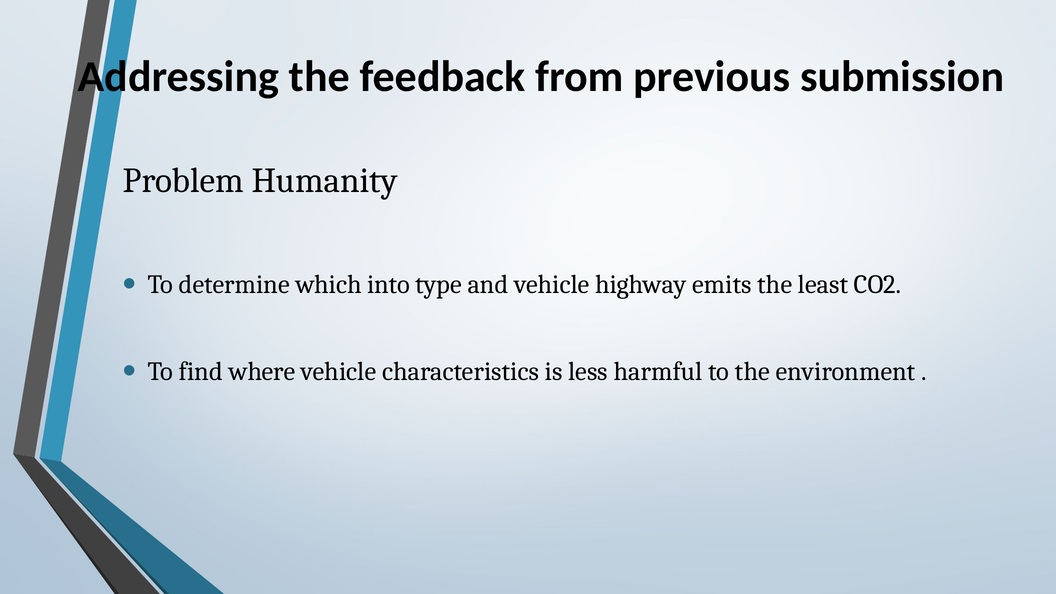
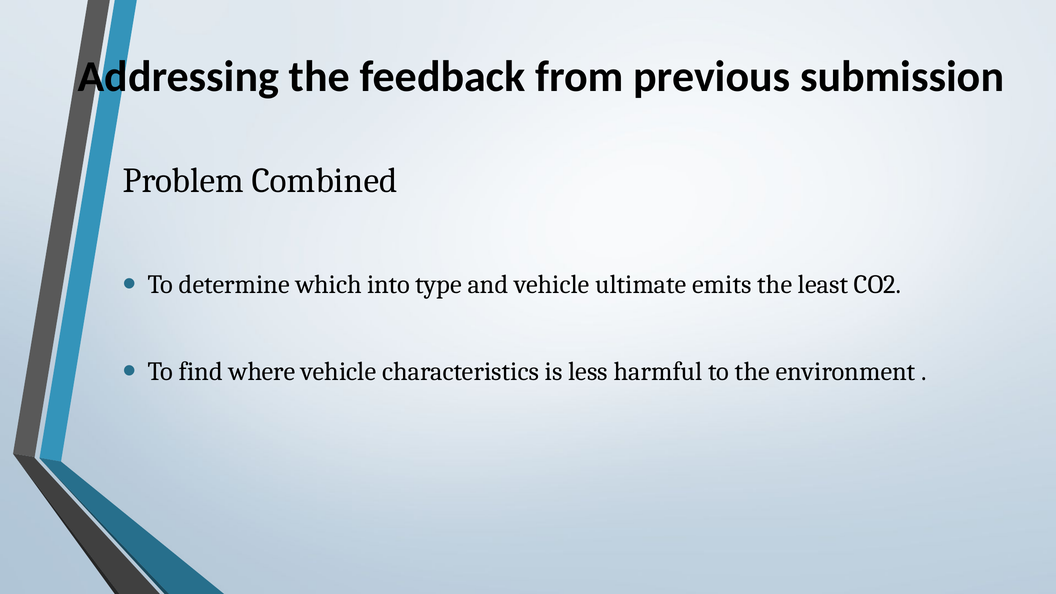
Humanity: Humanity -> Combined (324, 180)
highway: highway -> ultimate (641, 285)
